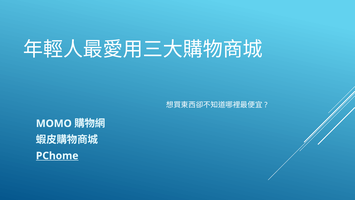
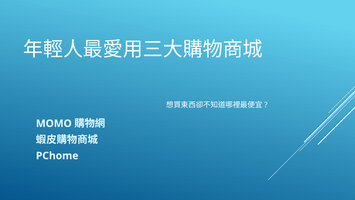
PChome underline: present -> none (57, 156)
